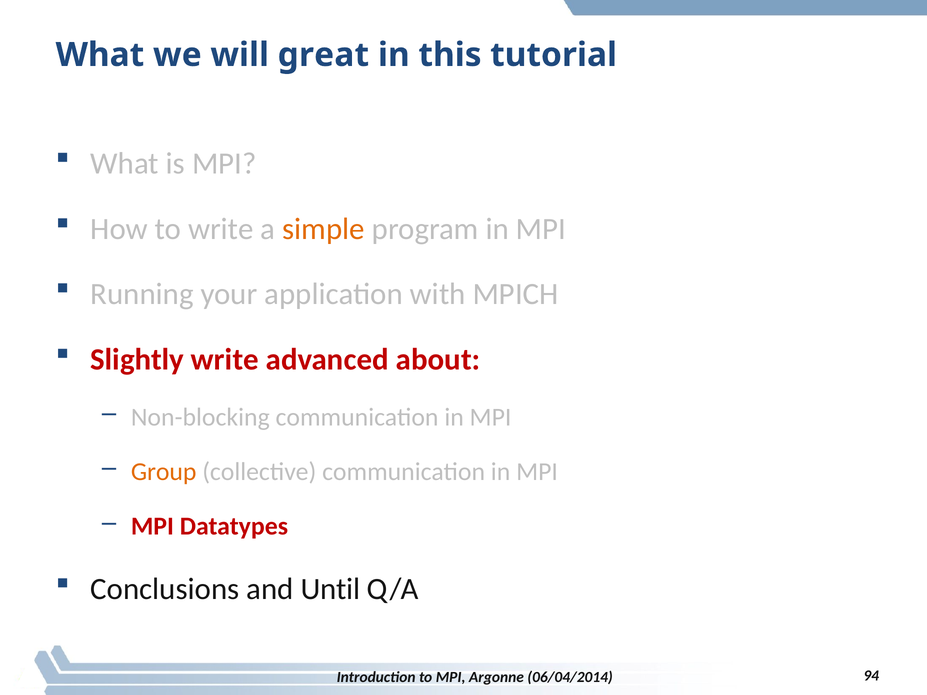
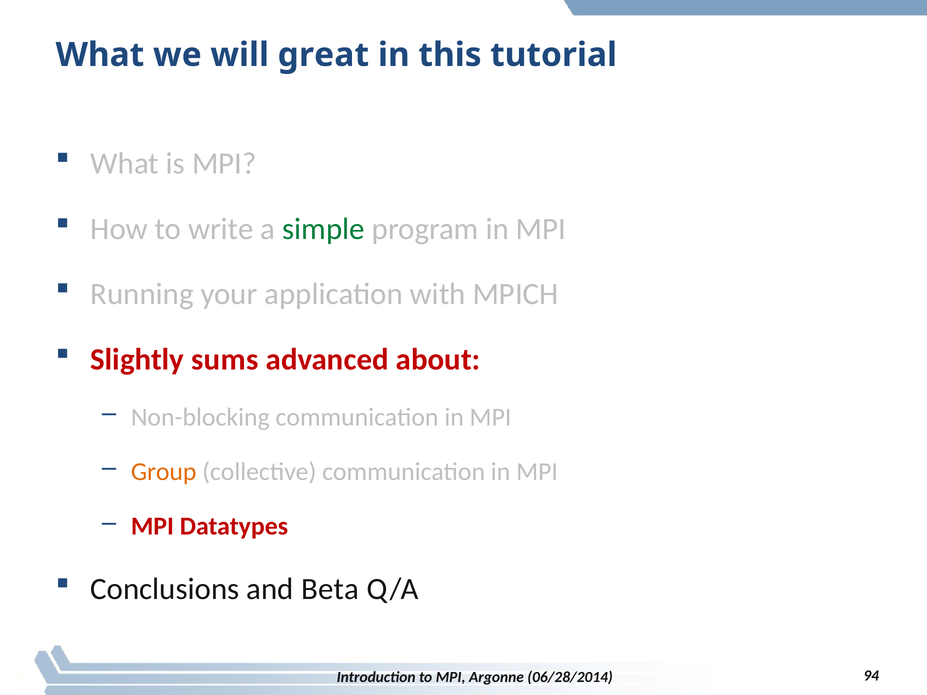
simple colour: orange -> green (323, 229)
Slightly write: write -> sums (225, 360)
Until: Until -> Beta (330, 589)
06/04/2014: 06/04/2014 -> 06/28/2014 (570, 678)
